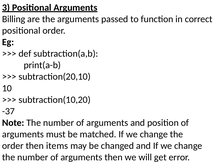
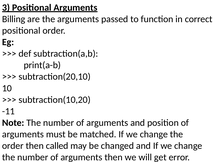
-37: -37 -> -11 (8, 111)
items: items -> called (57, 146)
